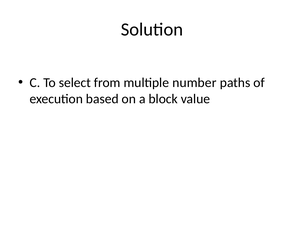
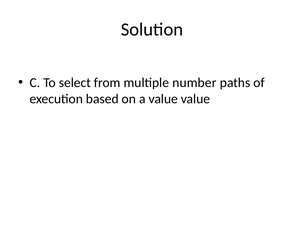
a block: block -> value (163, 99)
